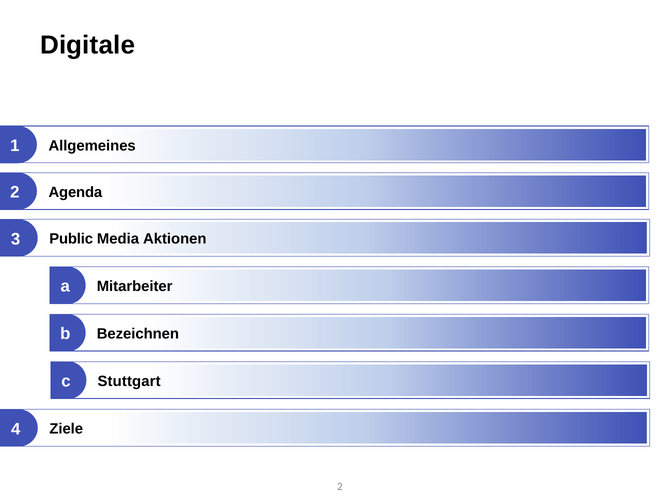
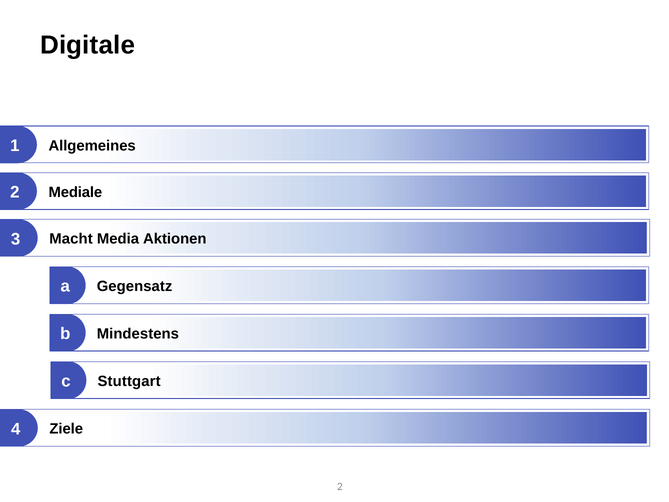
Agenda: Agenda -> Mediale (75, 192)
Public: Public -> Macht (71, 239)
Mitarbeiter: Mitarbeiter -> Gegensatz (135, 286)
Bezeichnen: Bezeichnen -> Mindestens (138, 334)
